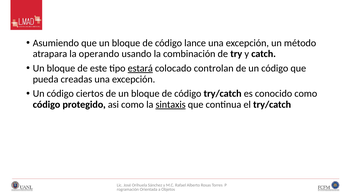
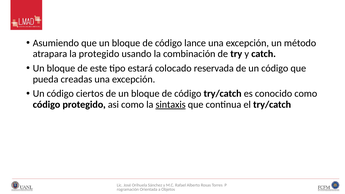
la operando: operando -> protegido (99, 54)
estará underline: present -> none (140, 68)
controlan: controlan -> reservada (214, 68)
